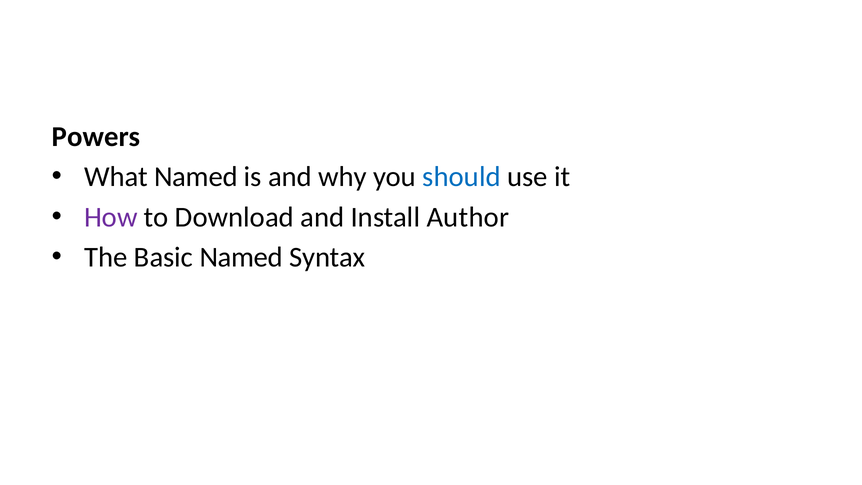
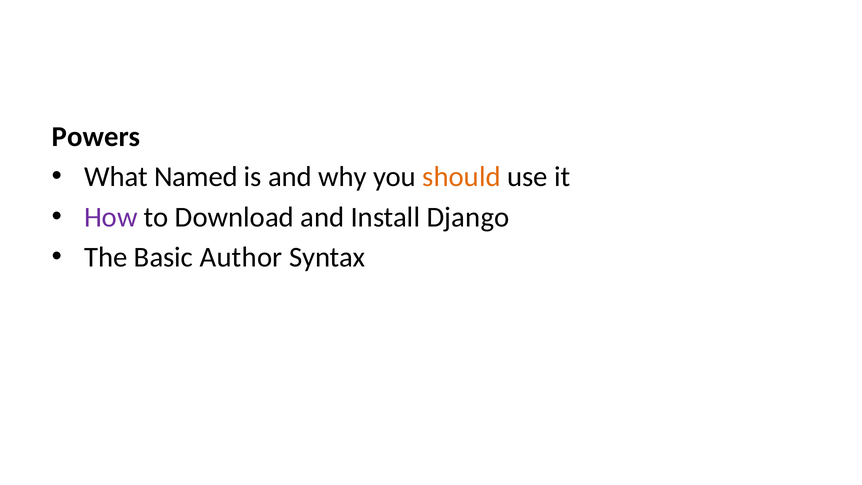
should colour: blue -> orange (462, 177)
Author: Author -> Django (468, 217)
Basic Named: Named -> Author (241, 257)
